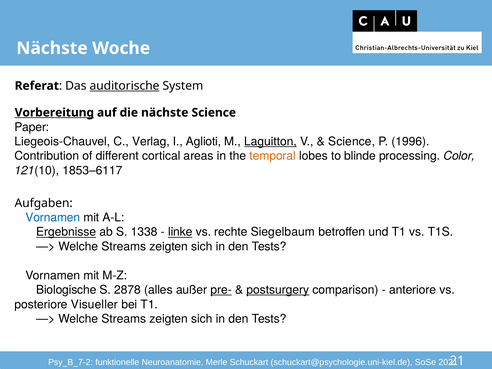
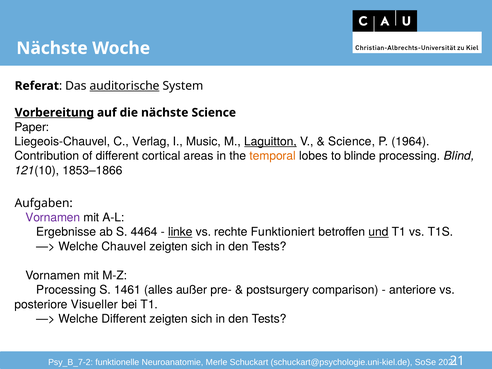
Aglioti: Aglioti -> Music (204, 142)
1996: 1996 -> 1964 (411, 142)
Color: Color -> Blind (459, 156)
1853–6117: 1853–6117 -> 1853–1866 (93, 171)
Vornamen colour: blue -> purple (53, 218)
Ergebnisse underline: present -> none (66, 232)
1338: 1338 -> 4464 (144, 232)
Siegelbaum: Siegelbaum -> Funktioniert (283, 232)
und underline: none -> present (379, 232)
Streams: Streams -> Chauvel (124, 247)
Biologische: Biologische -> Processing (66, 290)
2878: 2878 -> 1461 (127, 290)
pre- underline: present -> none (221, 290)
postsurgery underline: present -> none (278, 290)
Streams: Streams -> Different (124, 319)
